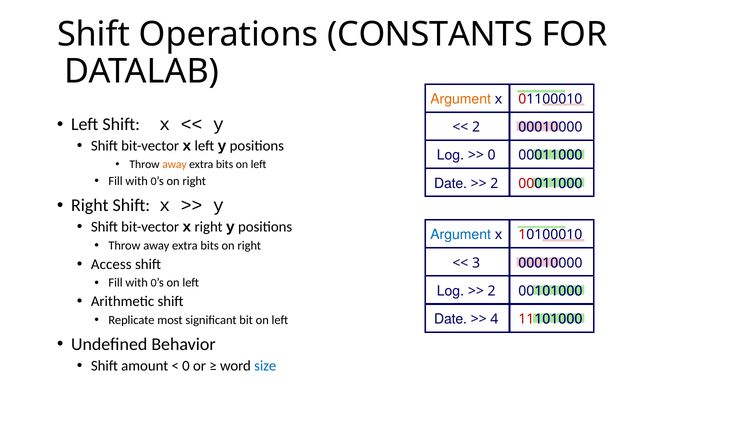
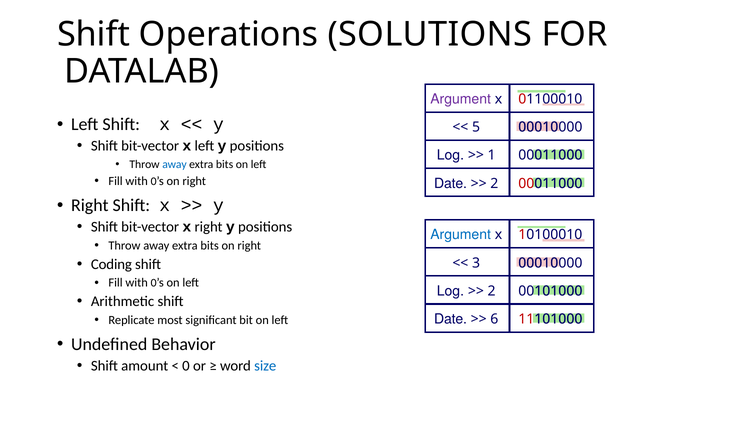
CONSTANTS: CONSTANTS -> SOLUTIONS (430, 34)
Argument colour: orange -> purple (461, 99)
2: 2 -> 5 (476, 127)
0: 0 -> 1 (492, 155)
away colour: orange -> blue (174, 164)
Access: Access -> Coding (111, 264)
4: 4 -> 6 (494, 319)
